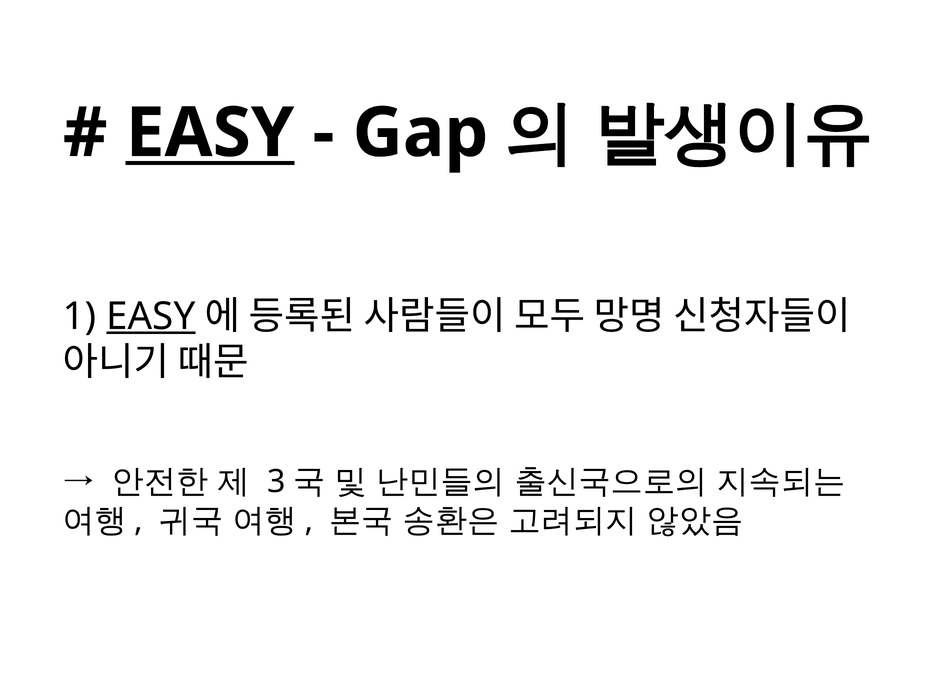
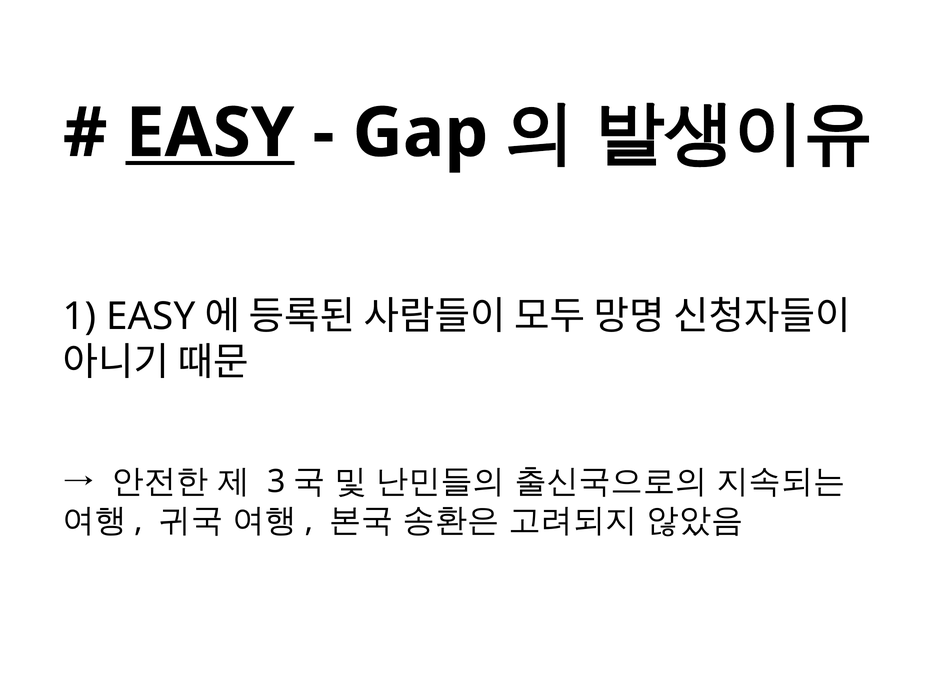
EASY underline: present -> none (151, 316)
